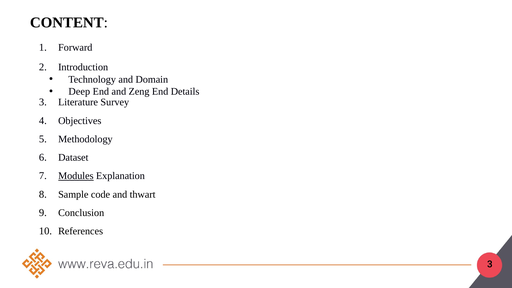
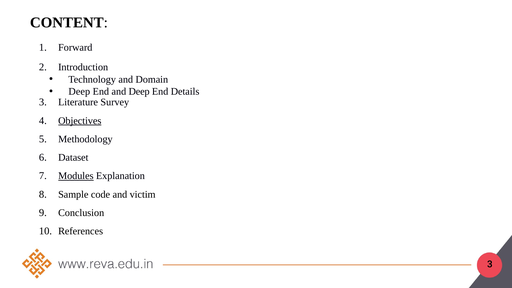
and Zeng: Zeng -> Deep (139, 91)
Objectives underline: none -> present (80, 121)
thwart: thwart -> victim (143, 194)
